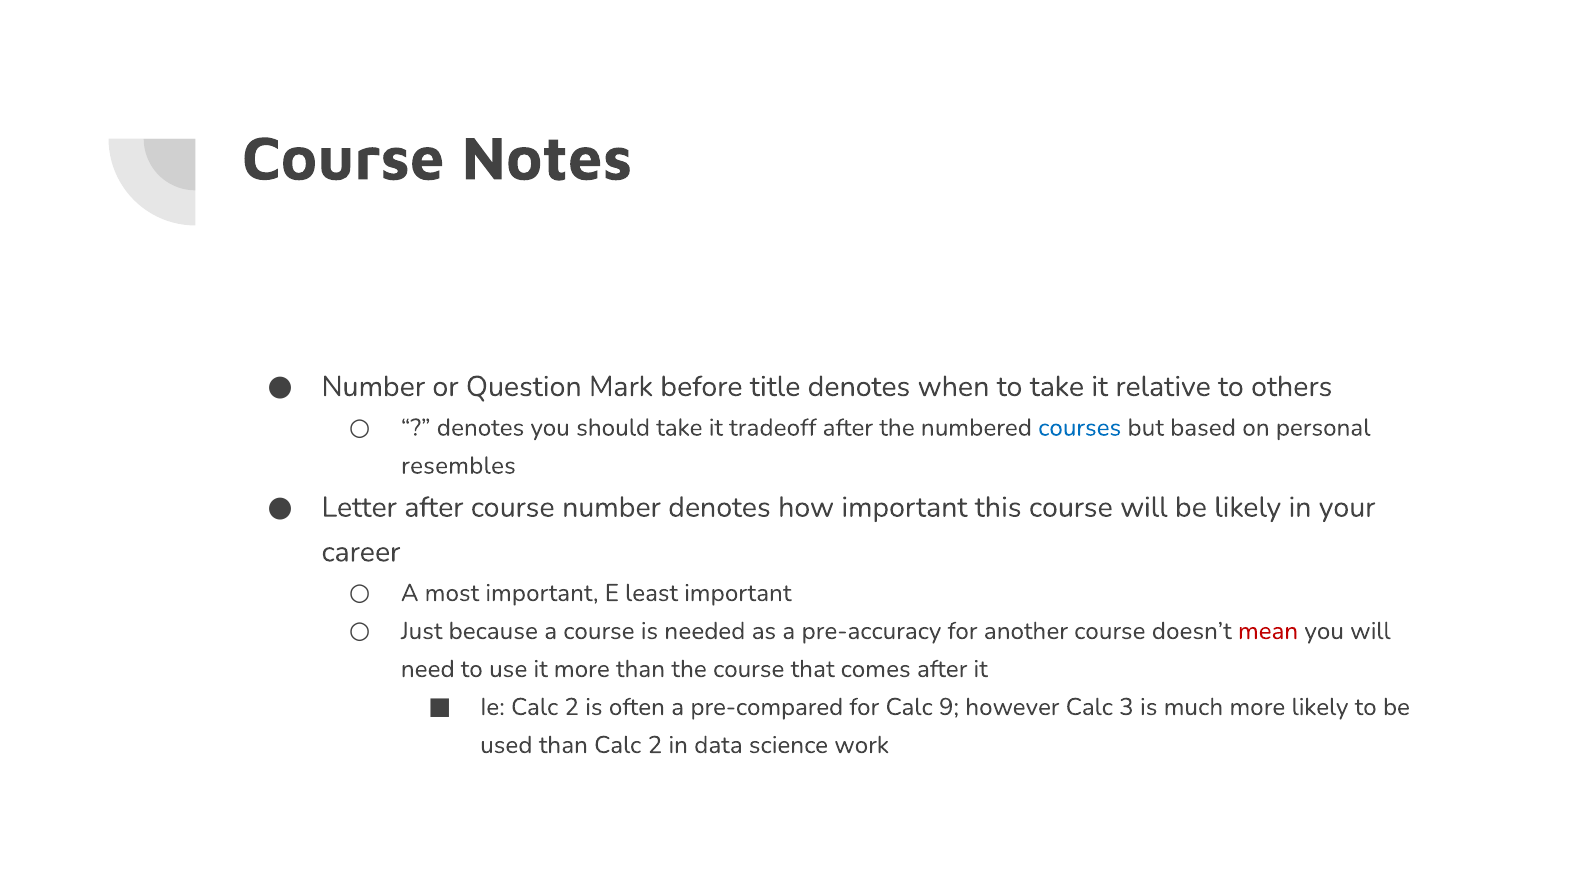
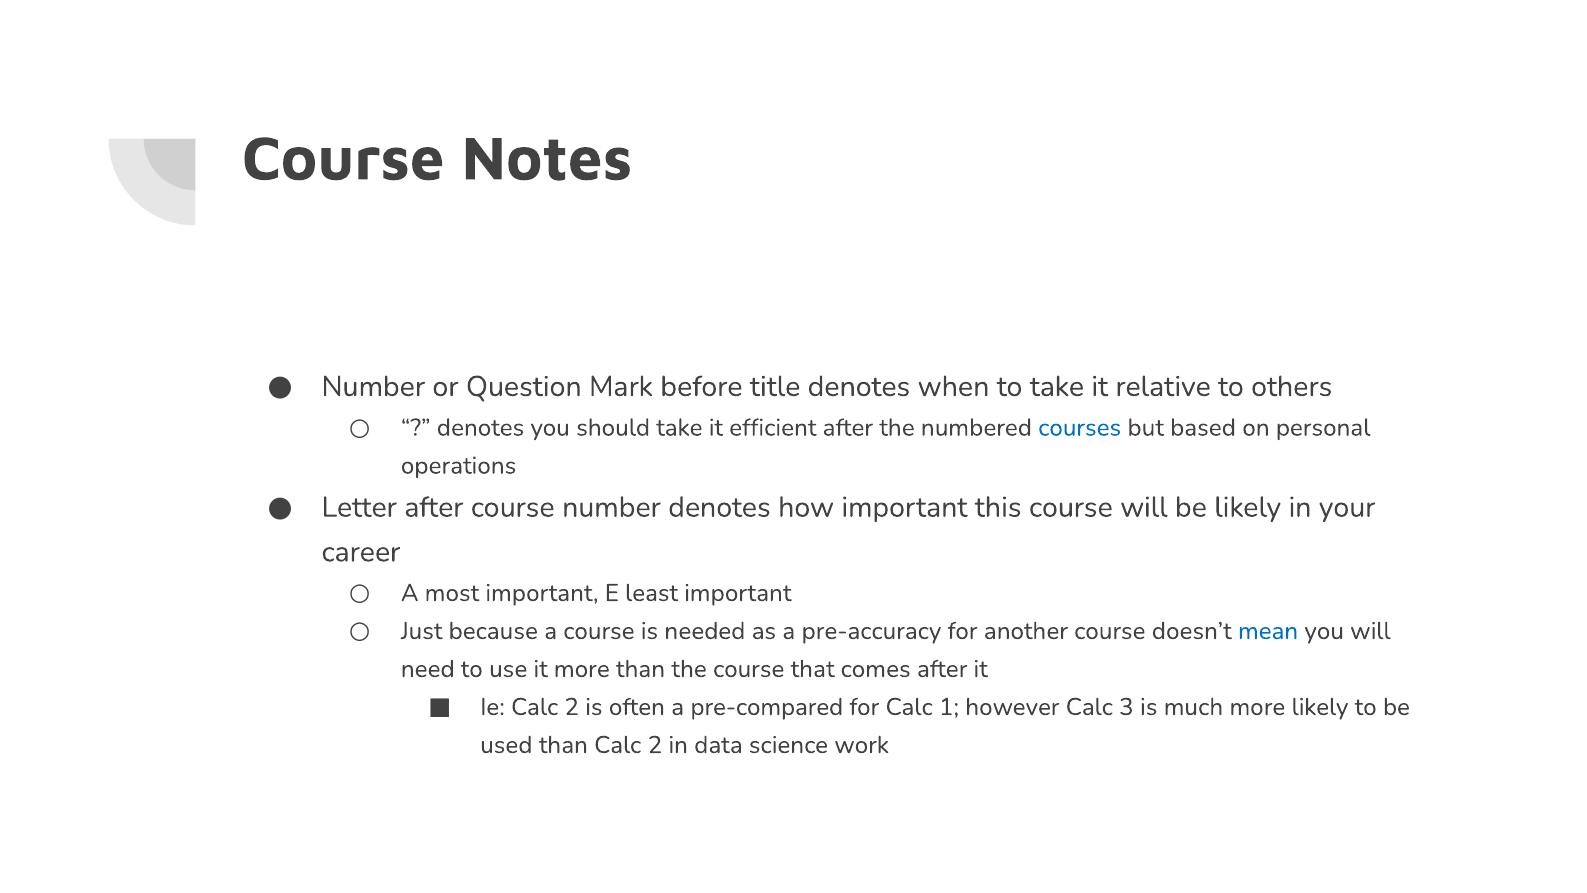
tradeoff: tradeoff -> efficient (773, 427)
resembles: resembles -> operations (459, 465)
mean colour: red -> blue (1268, 631)
9: 9 -> 1 (949, 707)
